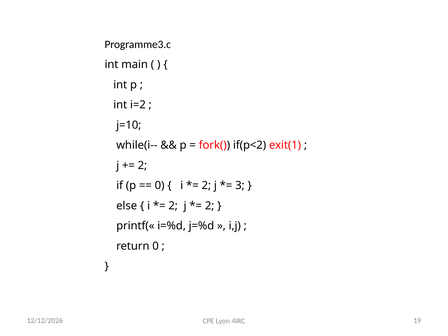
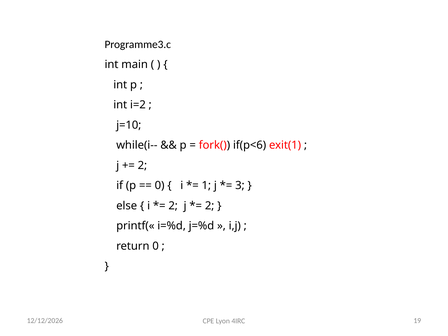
if(p<2: if(p<2 -> if(p<6 (250, 145)
2: 2 -> 1 (206, 186)
